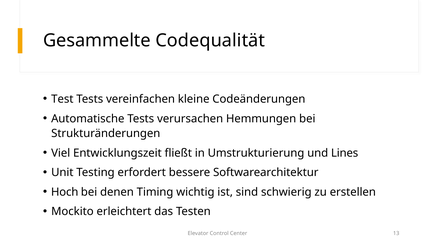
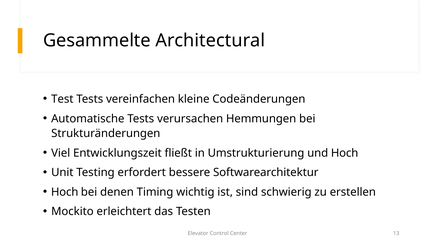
Codequalität: Codequalität -> Architectural (210, 41)
und Lines: Lines -> Hoch (345, 153)
